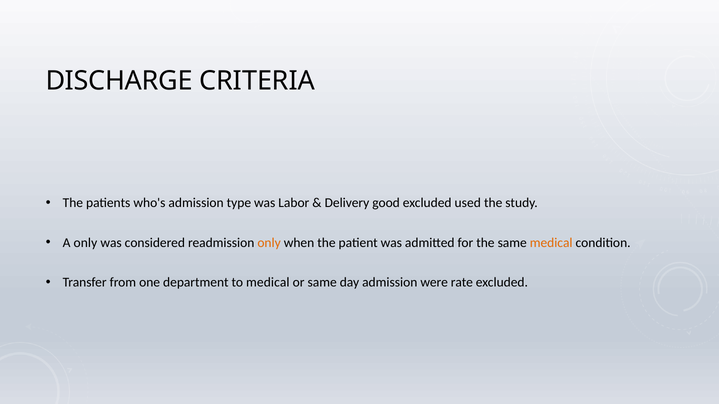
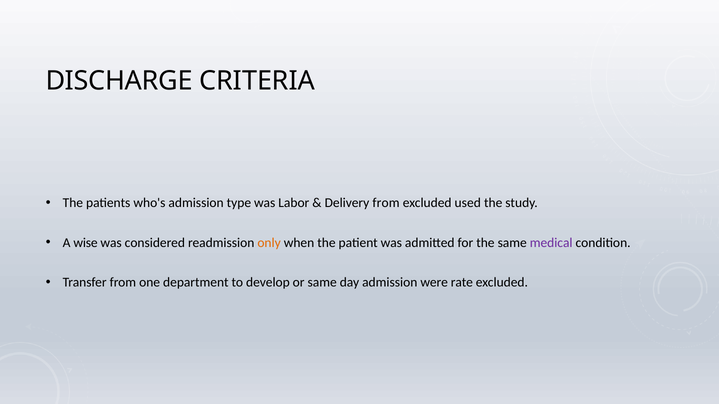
Delivery good: good -> from (386, 203)
A only: only -> wise (86, 243)
medical colour: orange -> purple (551, 243)
to medical: medical -> develop (268, 283)
